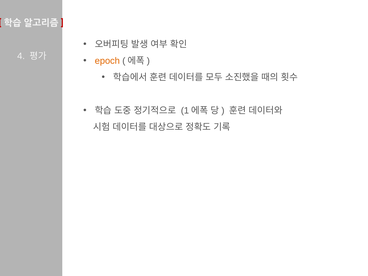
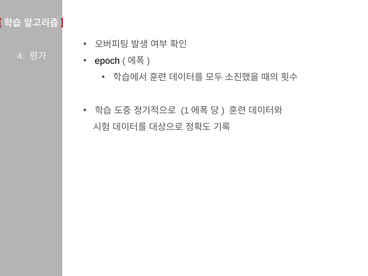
epoch colour: orange -> black (107, 61)
